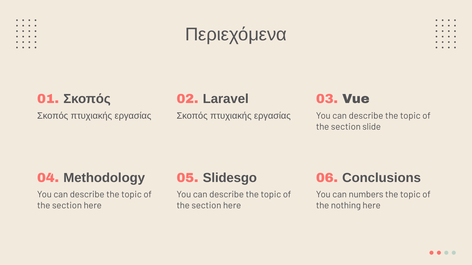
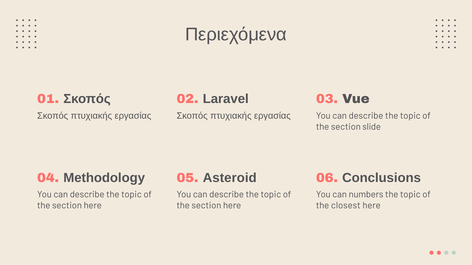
Slidesgo: Slidesgo -> Asteroid (230, 178)
nothing: nothing -> closest (346, 206)
